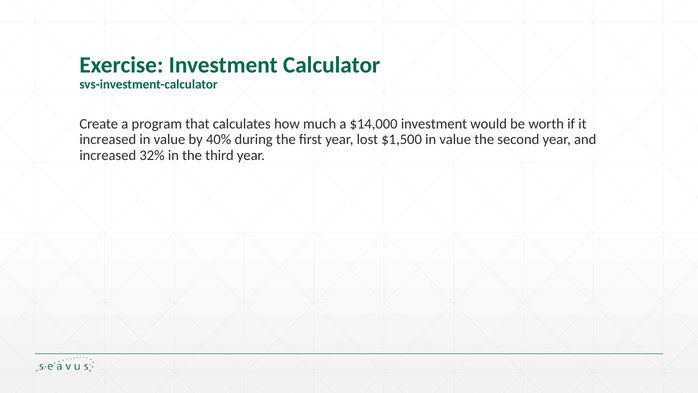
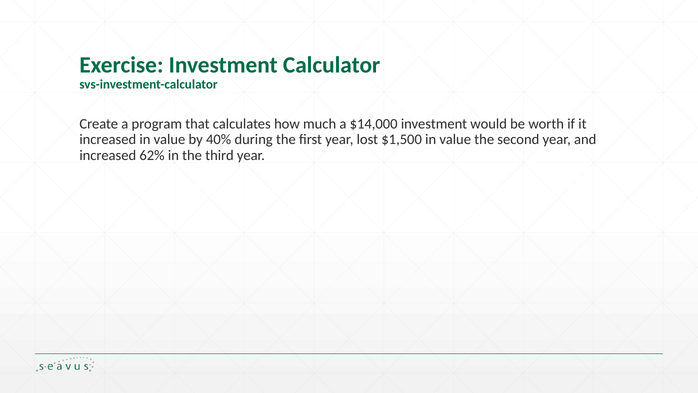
32%: 32% -> 62% (152, 155)
